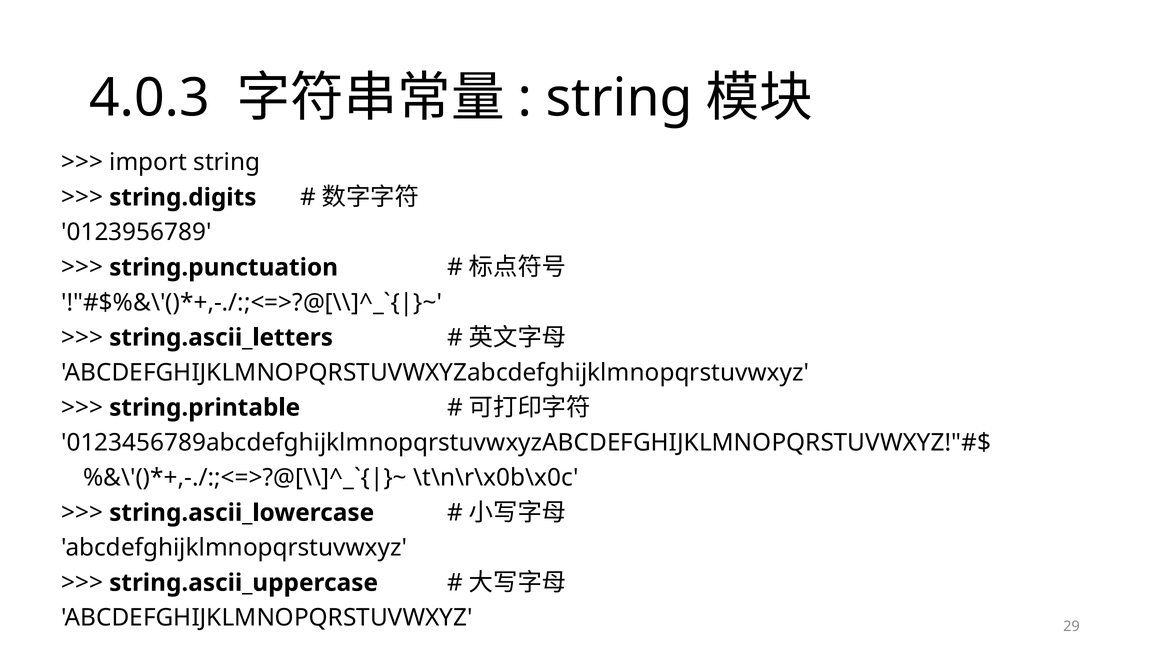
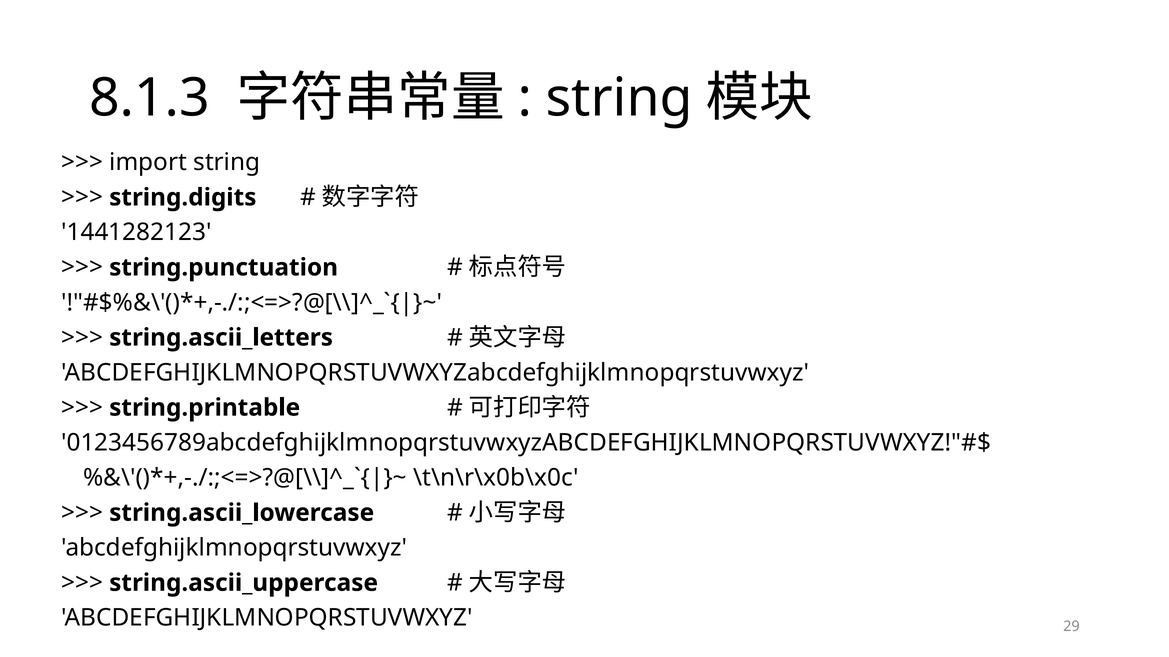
4.0.3: 4.0.3 -> 8.1.3 (149, 98)
0123956789: 0123956789 -> 1441282123 (136, 233)
